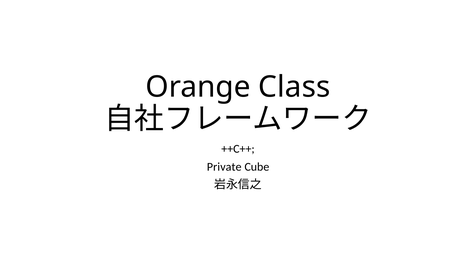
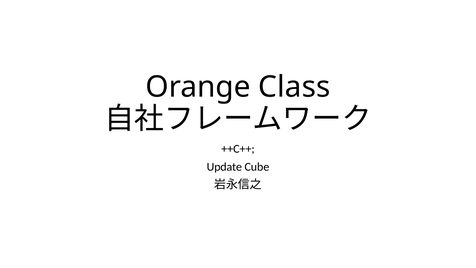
Private: Private -> Update (224, 167)
